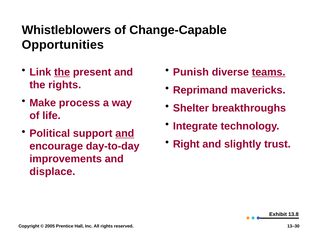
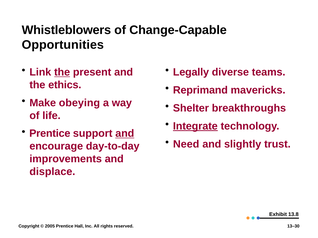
Punish: Punish -> Legally (191, 72)
teams underline: present -> none (269, 72)
the rights: rights -> ethics (65, 85)
process: process -> obeying (79, 103)
Integrate underline: none -> present (195, 126)
Political: Political -> Prentice (50, 134)
Right: Right -> Need (186, 144)
